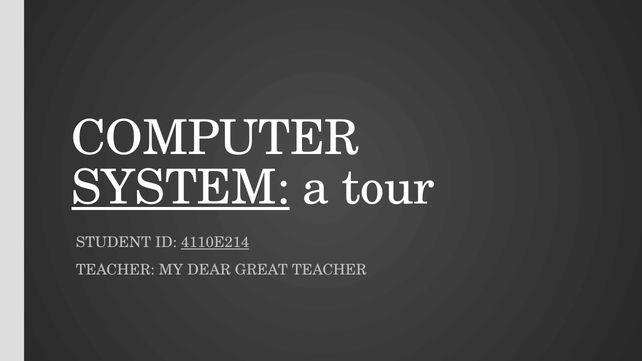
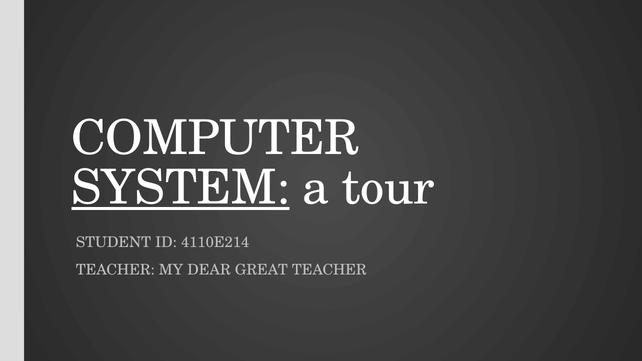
4110E214 underline: present -> none (215, 243)
